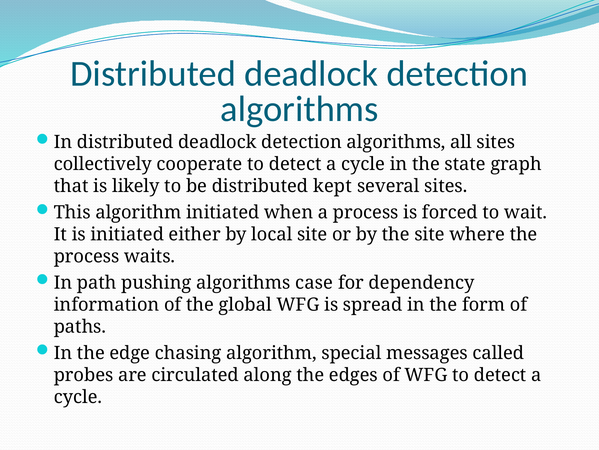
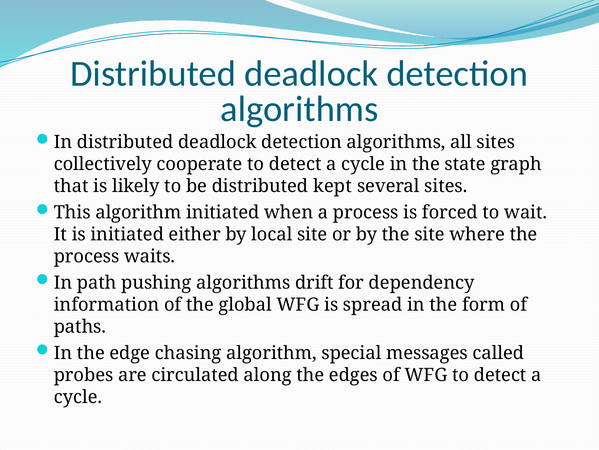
case: case -> drift (314, 282)
